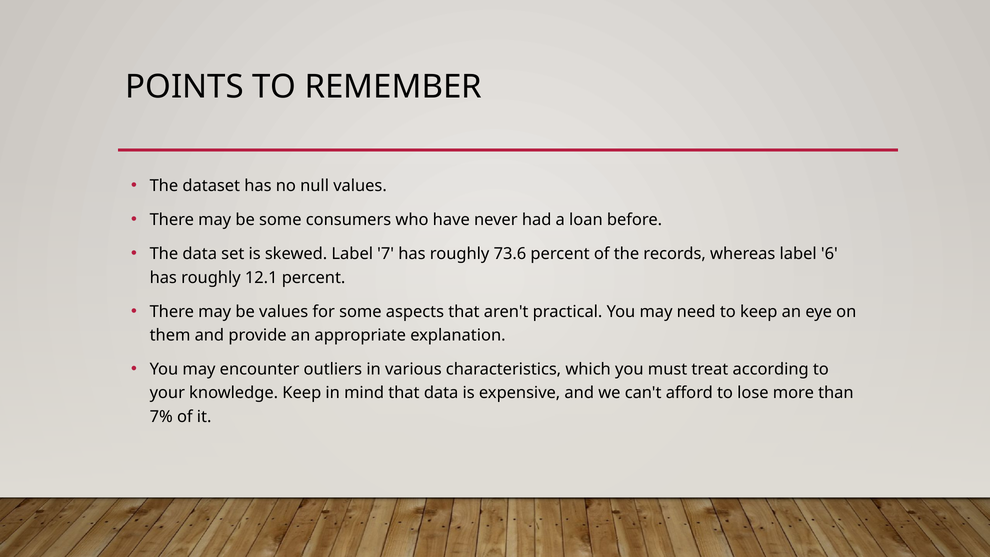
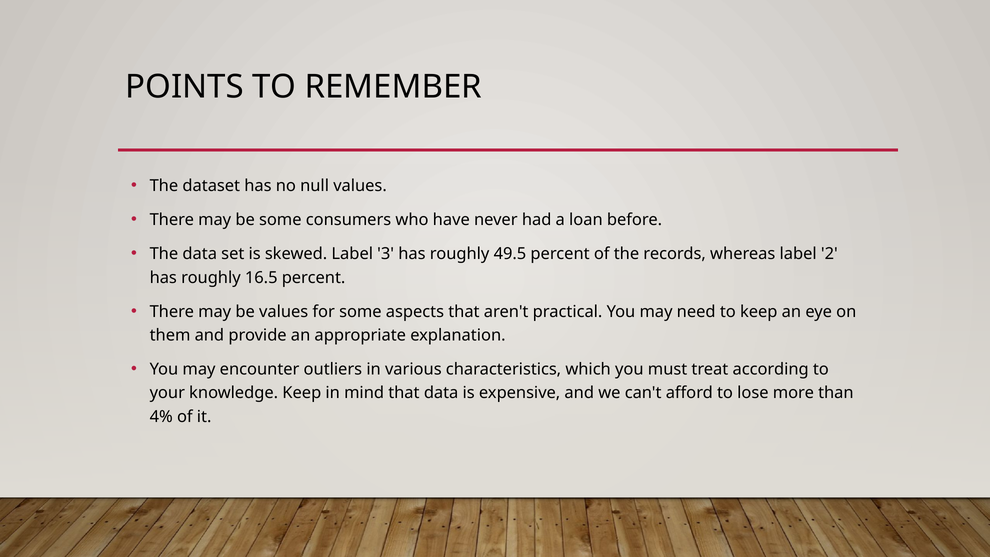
7: 7 -> 3 (386, 254)
73.6: 73.6 -> 49.5 (510, 254)
6: 6 -> 2 (829, 254)
12.1: 12.1 -> 16.5 (261, 278)
7%: 7% -> 4% (161, 417)
